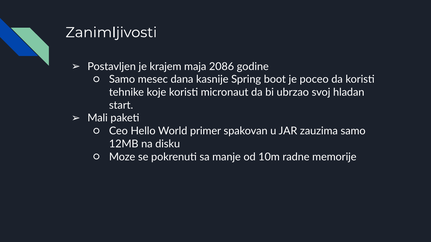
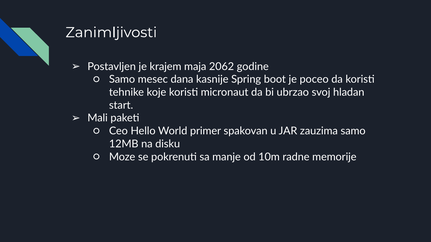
2086: 2086 -> 2062 (222, 67)
